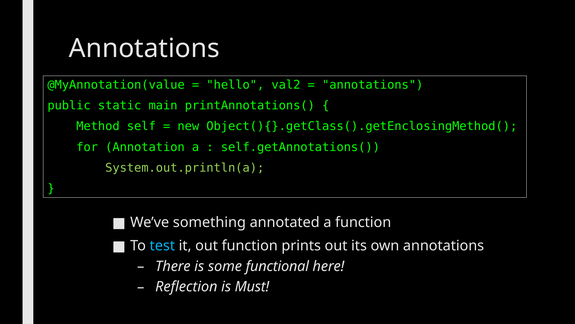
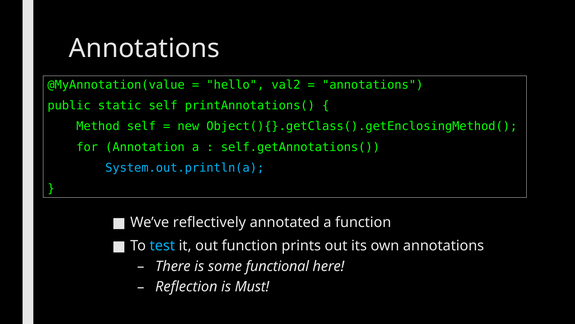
static main: main -> self (163, 105)
System.out.println(a colour: light green -> light blue (185, 168)
something: something -> reflectively (209, 222)
